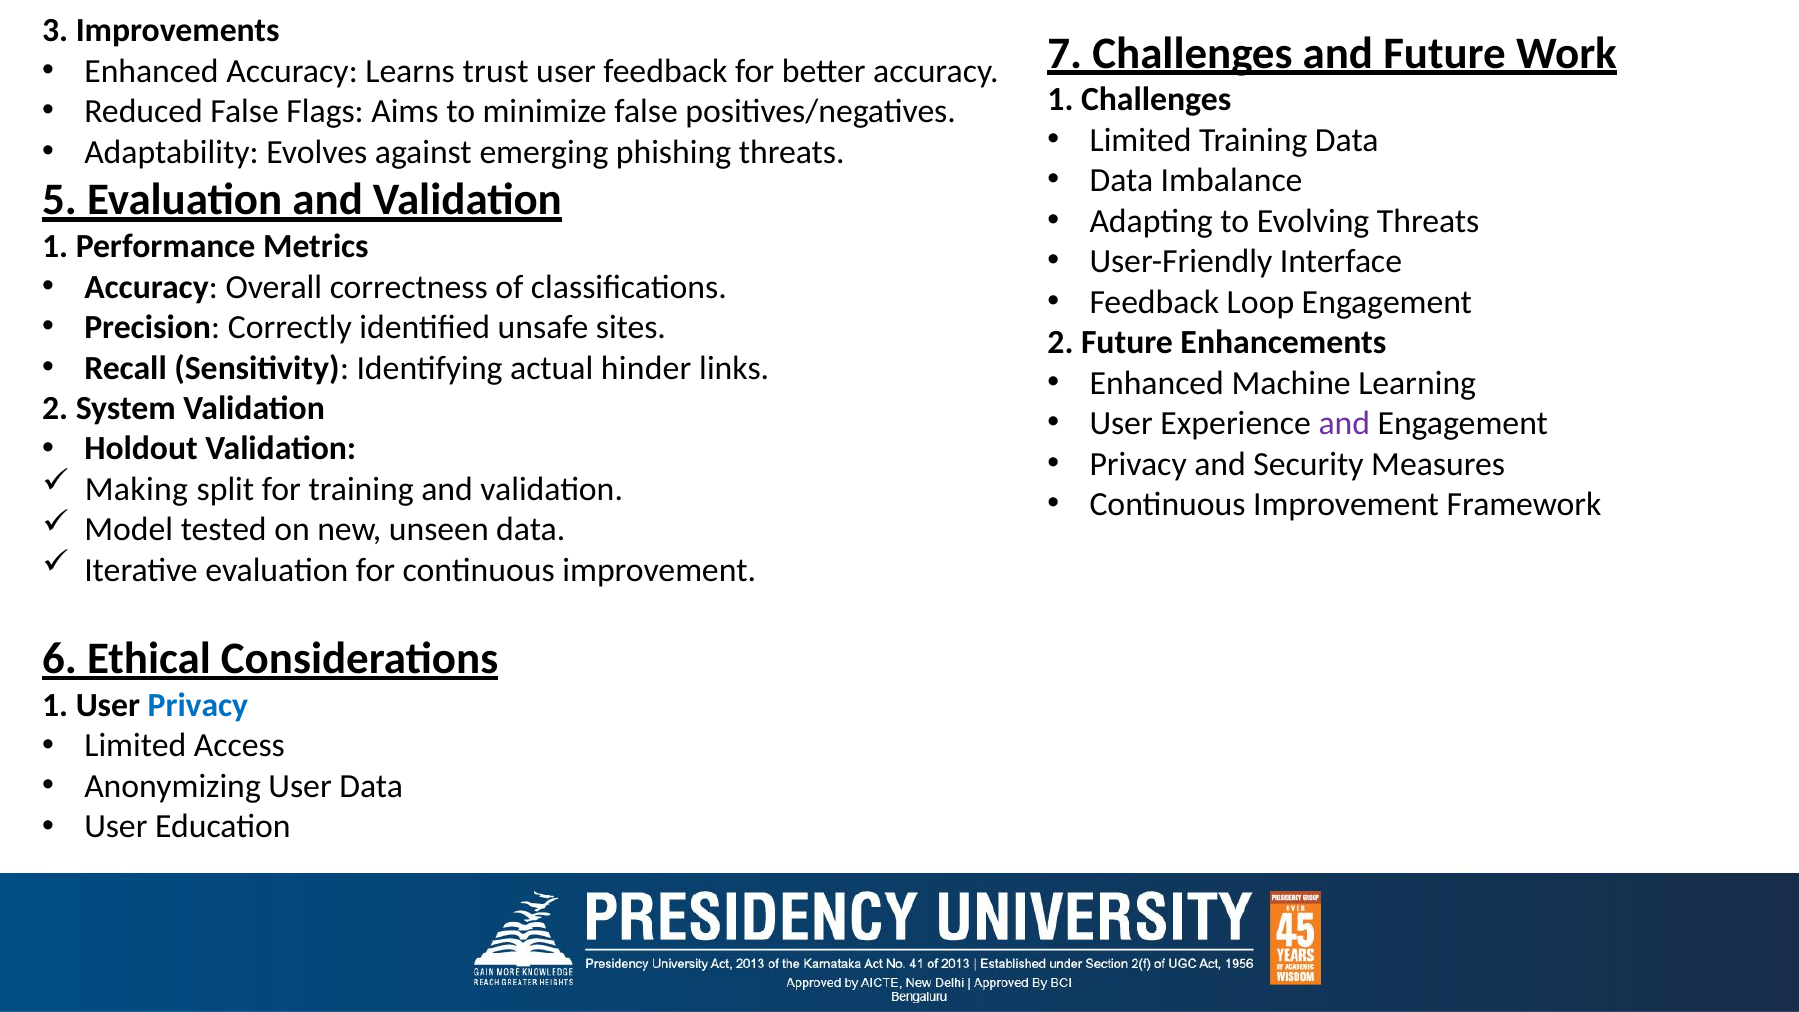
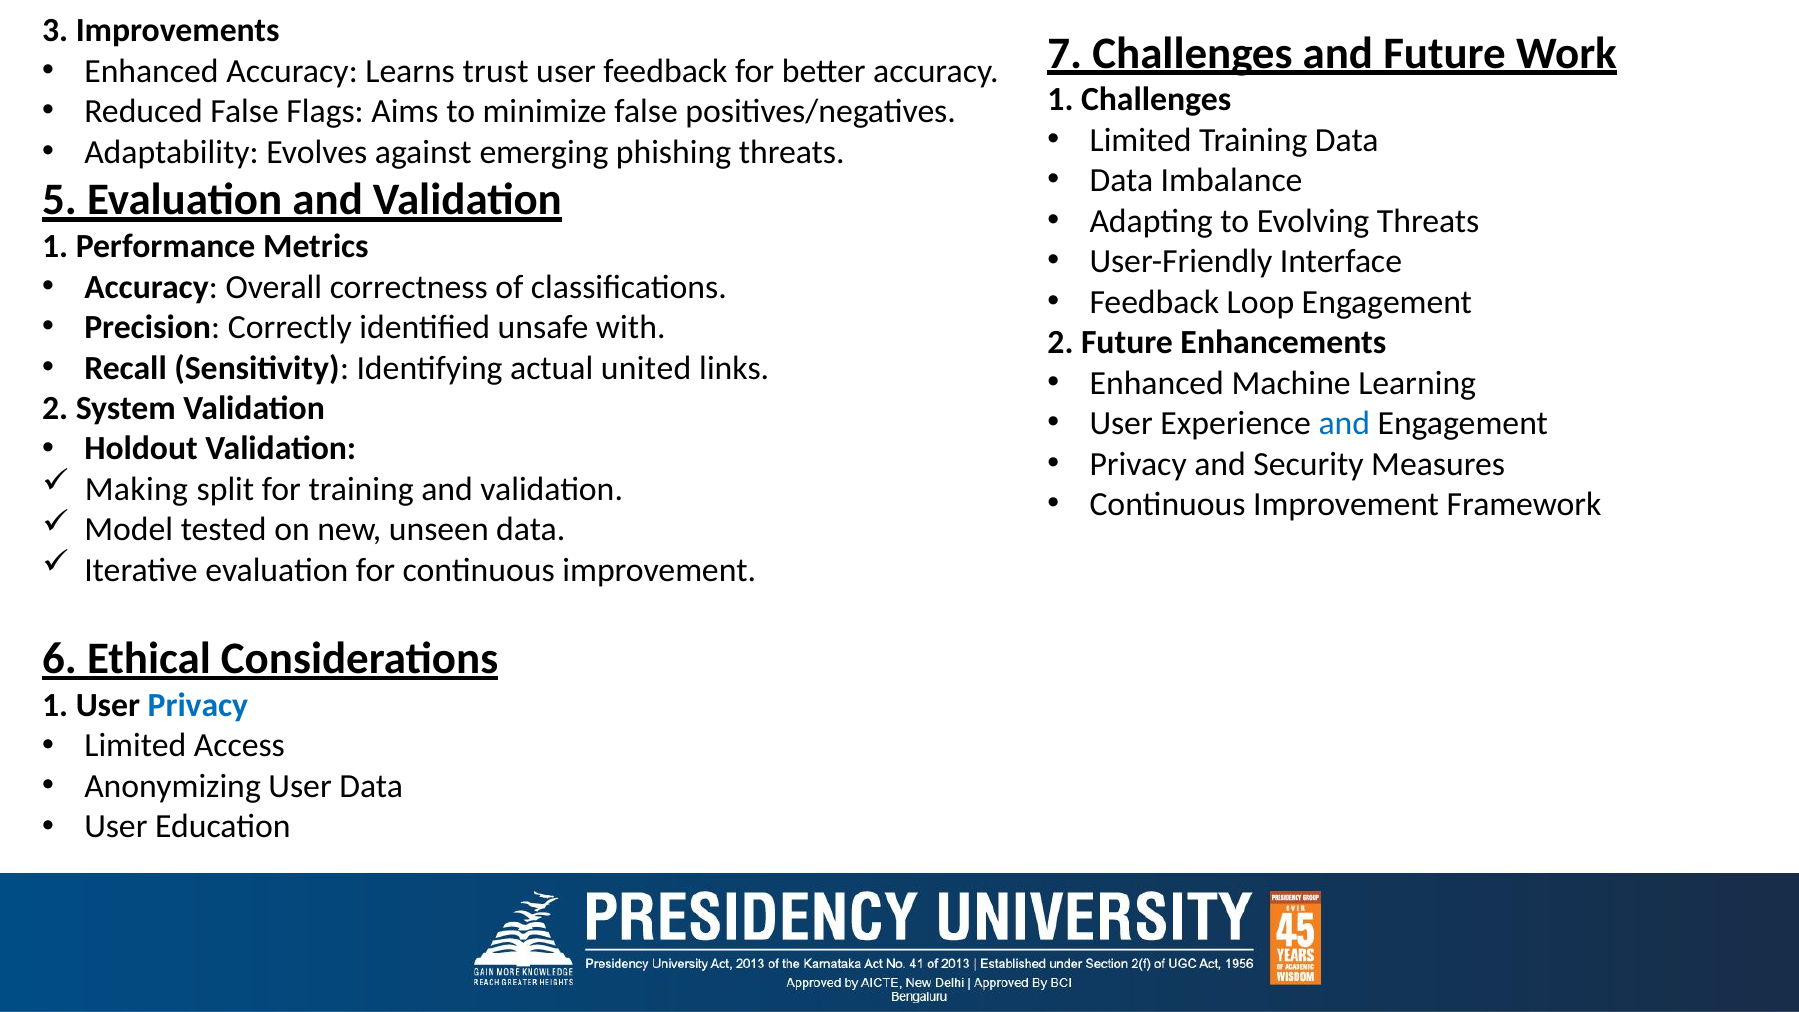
sites: sites -> with (631, 327)
hinder: hinder -> united (646, 368)
and colour: purple -> blue (1344, 423)
